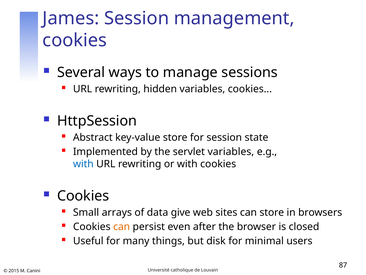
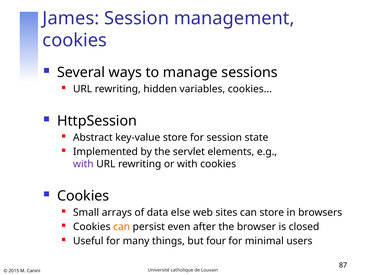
servlet variables: variables -> elements (231, 151)
with colour: blue -> purple (83, 164)
give: give -> else (180, 212)
disk: disk -> four (216, 241)
